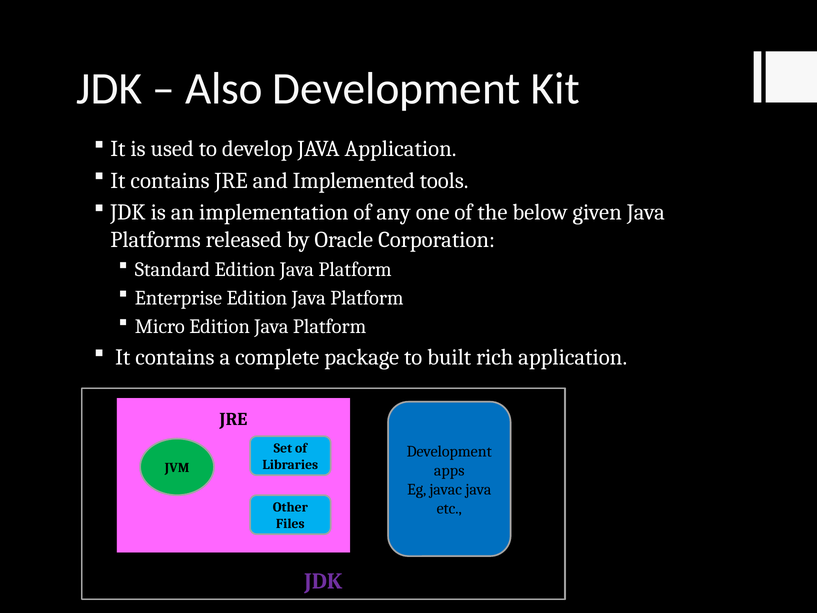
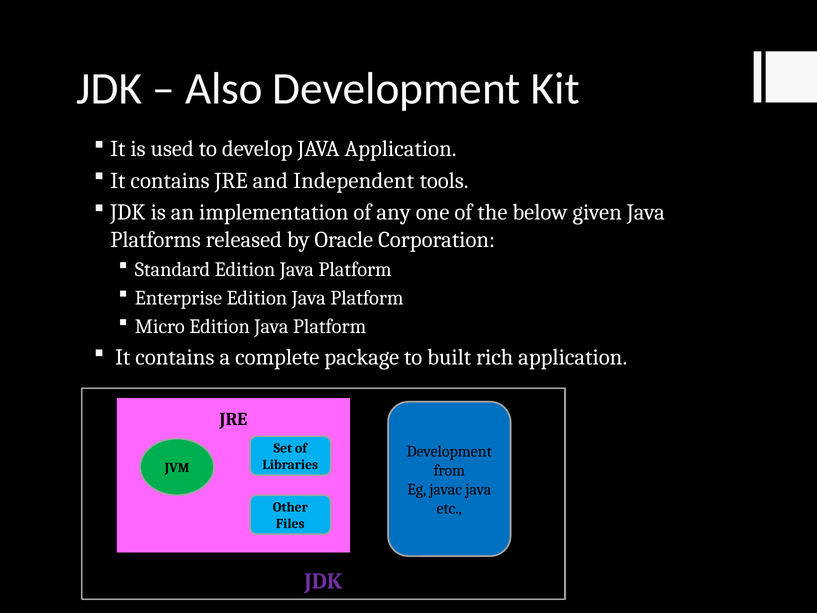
Implemented: Implemented -> Independent (354, 180)
apps: apps -> from (449, 470)
